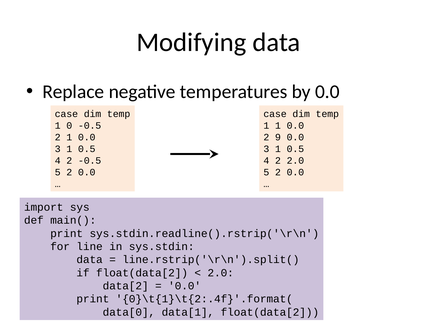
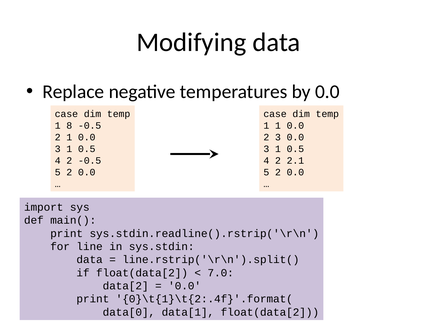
0: 0 -> 8 (69, 126)
2 9: 9 -> 3 (278, 137)
2 2.0: 2.0 -> 2.1 (295, 161)
2.0: 2.0 -> 7.0 (221, 273)
